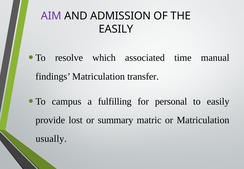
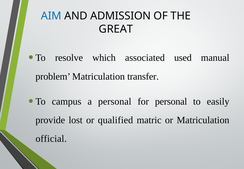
AIM colour: purple -> blue (51, 16)
EASILY: EASILY -> GREAT (116, 29)
time: time -> used (183, 58)
findings: findings -> problem (53, 76)
a fulfilling: fulfilling -> personal (115, 101)
summary: summary -> qualified (115, 120)
usually: usually -> official (51, 139)
